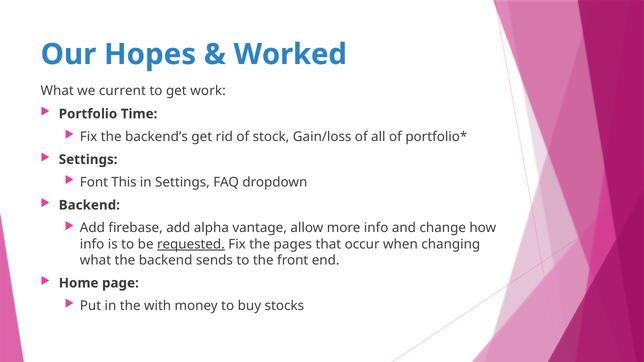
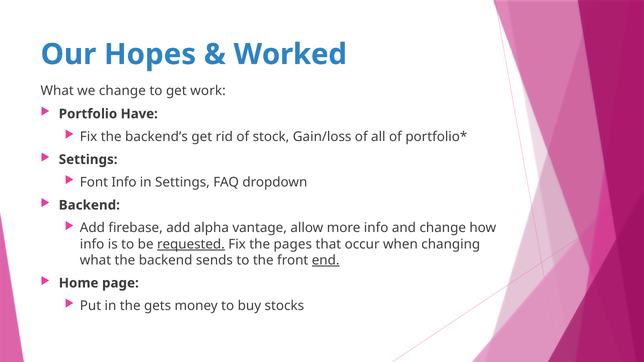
we current: current -> change (122, 91)
Time: Time -> Have (139, 114)
Font This: This -> Info (124, 182)
end underline: none -> present (326, 260)
with: with -> gets (158, 306)
